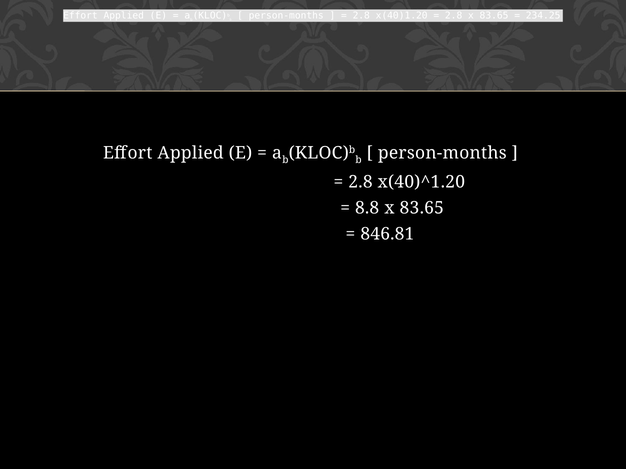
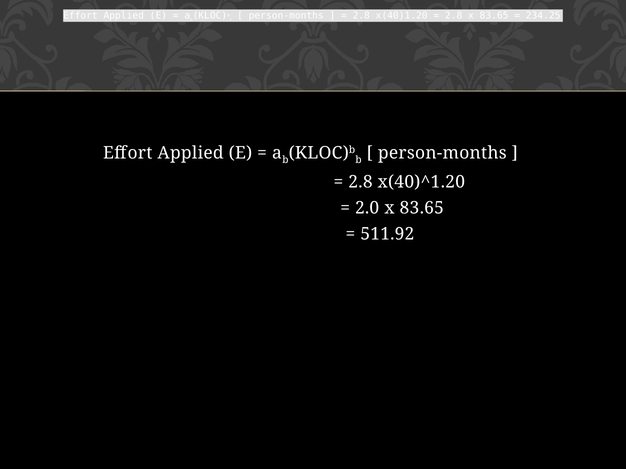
8.8: 8.8 -> 2.0 (367, 208)
846.81: 846.81 -> 511.92 (387, 234)
